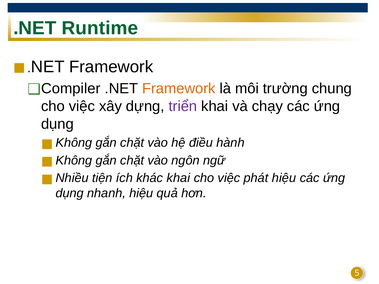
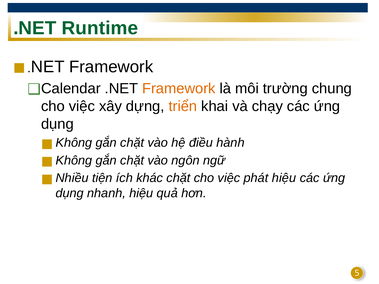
Compiler: Compiler -> Calendar (71, 89)
triển colour: purple -> orange (183, 106)
khác khai: khai -> chặt (178, 178)
